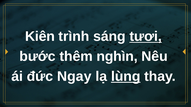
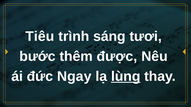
Kiên: Kiên -> Tiêu (40, 37)
tươi underline: present -> none (146, 37)
nghìn: nghìn -> được (117, 57)
